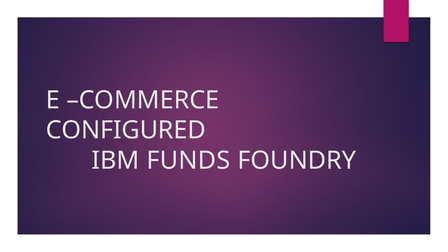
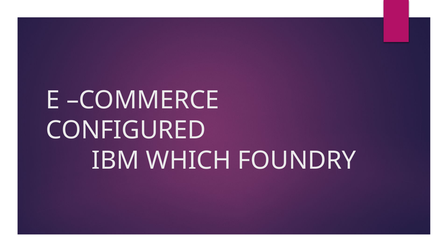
FUNDS: FUNDS -> WHICH (189, 161)
